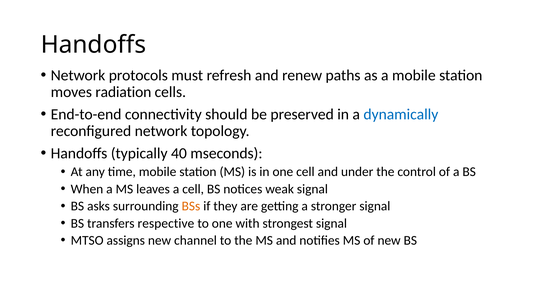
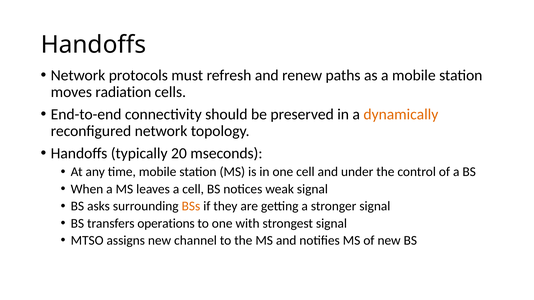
dynamically colour: blue -> orange (401, 114)
40: 40 -> 20 (179, 154)
respective: respective -> operations (166, 224)
